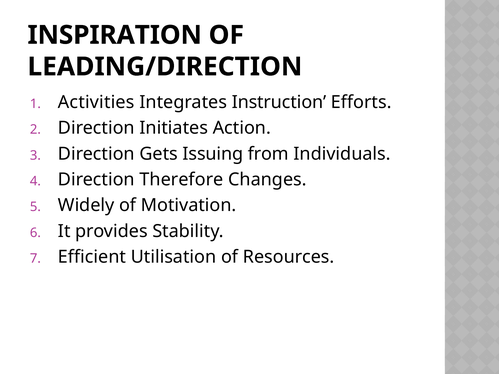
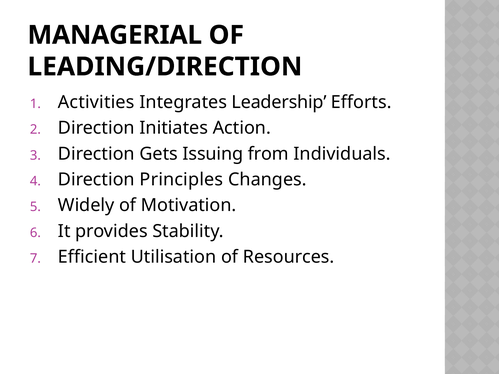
INSPIRATION: INSPIRATION -> MANAGERIAL (115, 35)
Instruction: Instruction -> Leadership (279, 102)
Therefore: Therefore -> Principles (181, 180)
